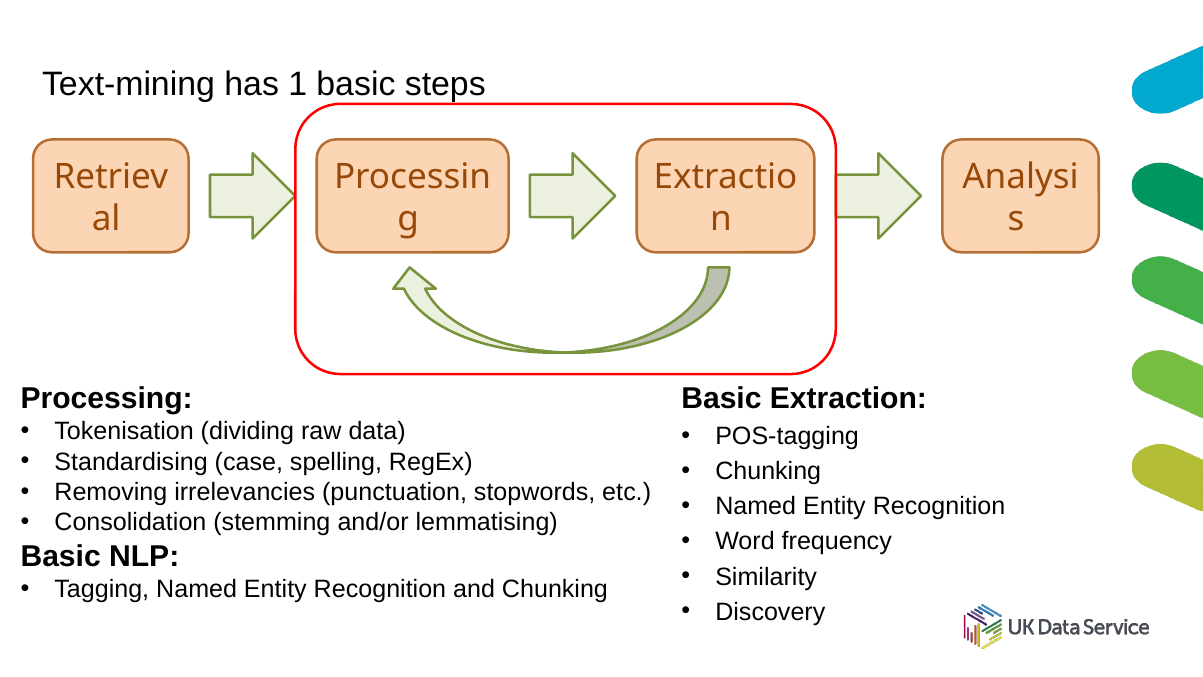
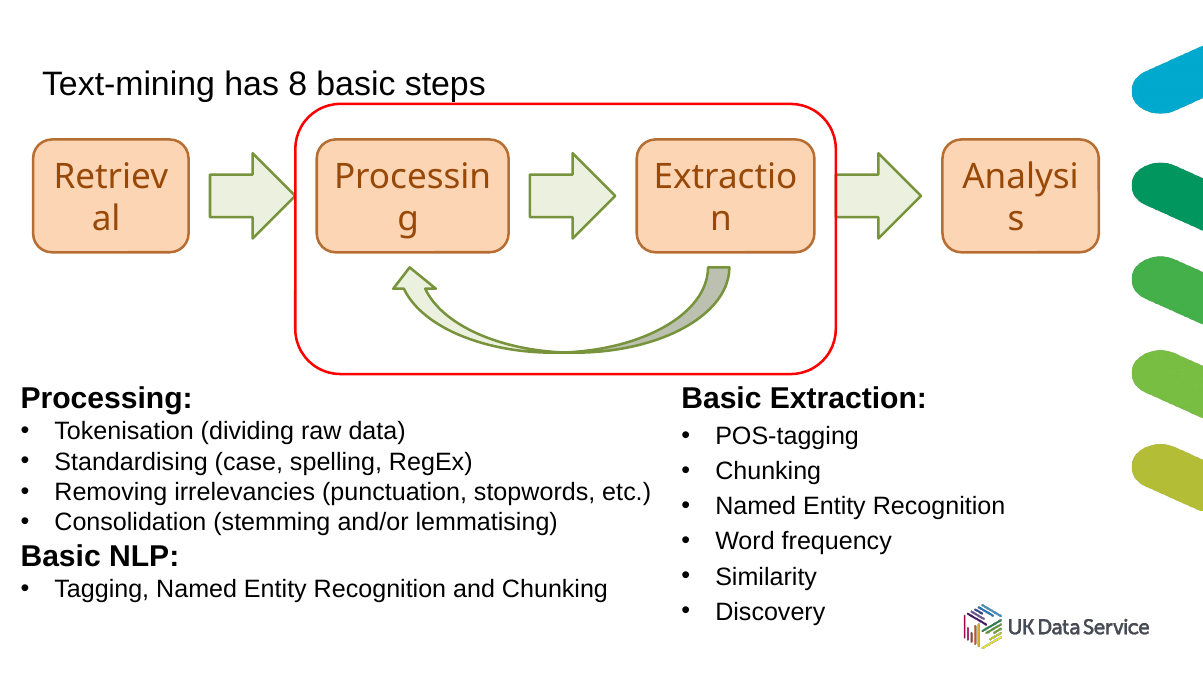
1: 1 -> 8 (298, 84)
